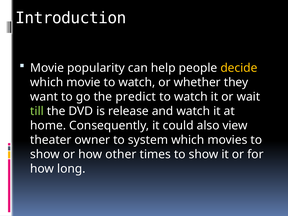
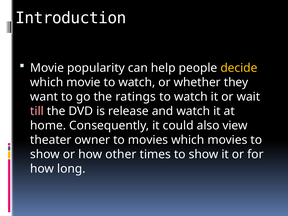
predict: predict -> ratings (136, 97)
till colour: light green -> pink (37, 111)
to system: system -> movies (148, 140)
